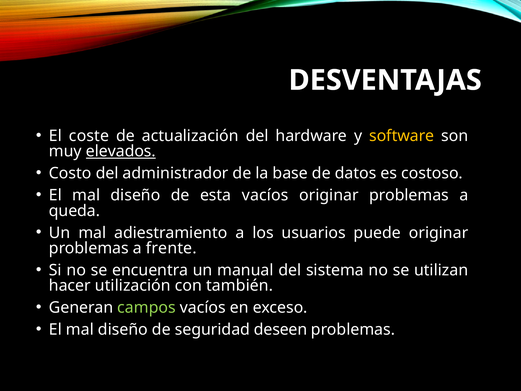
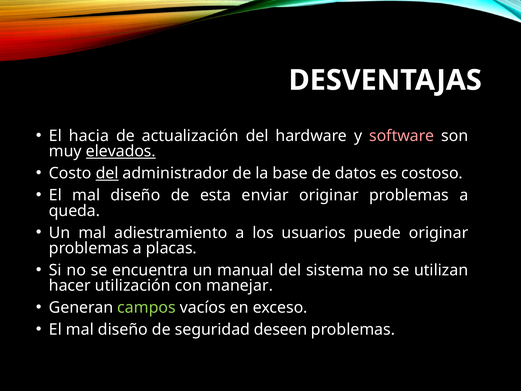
coste: coste -> hacia (89, 136)
software colour: yellow -> pink (402, 136)
del underline: none -> present (107, 173)
esta vacíos: vacíos -> enviar (265, 195)
frente: frente -> placas (171, 248)
también: también -> manejar (240, 286)
